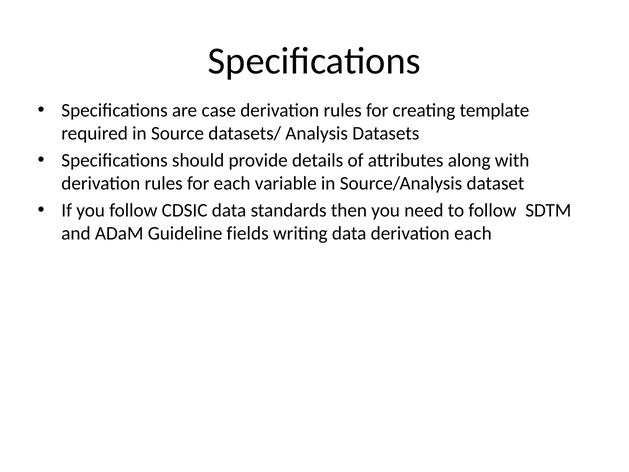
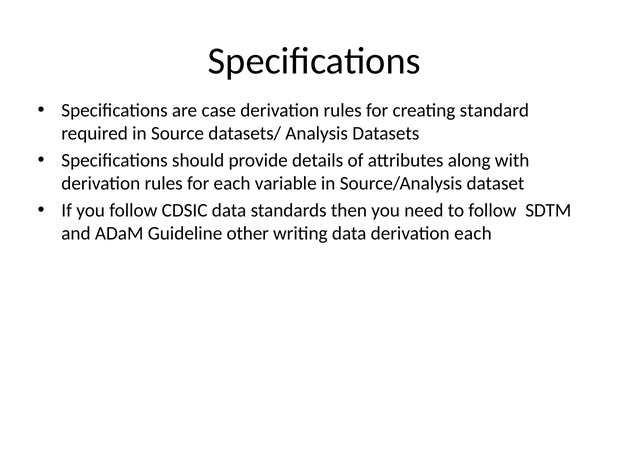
template: template -> standard (494, 110)
fields: fields -> other (248, 233)
